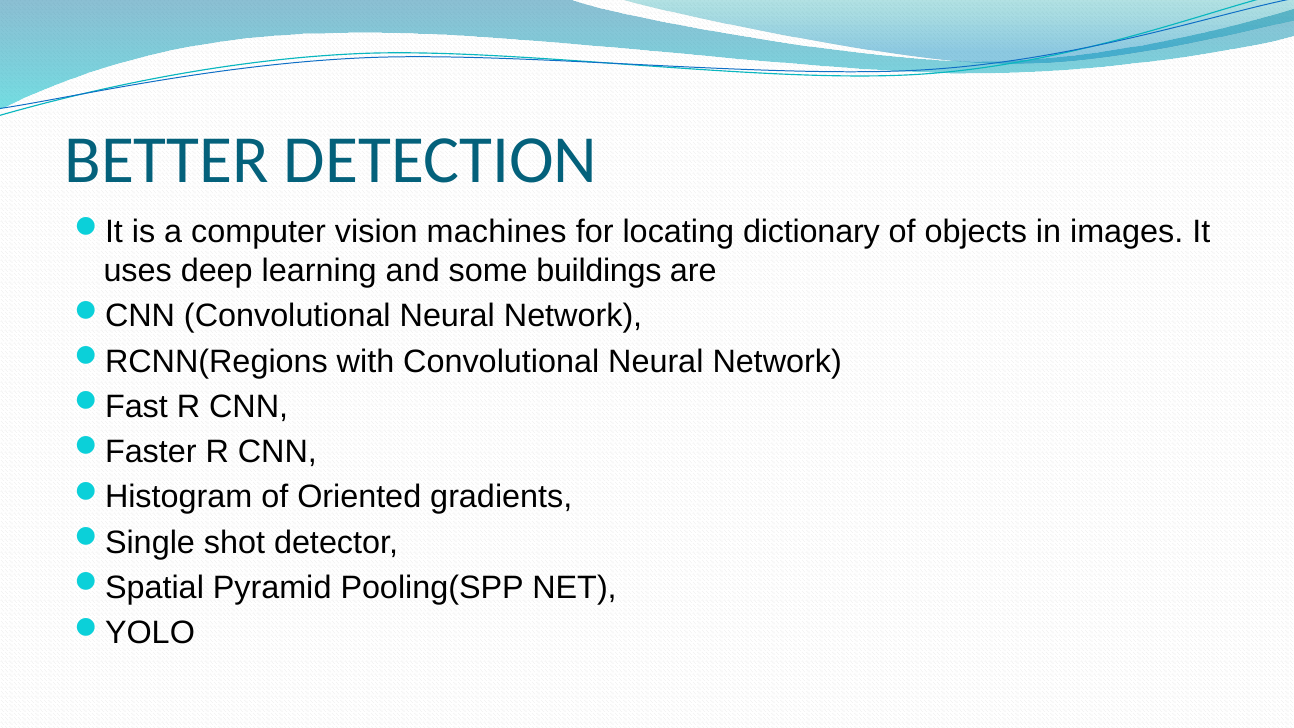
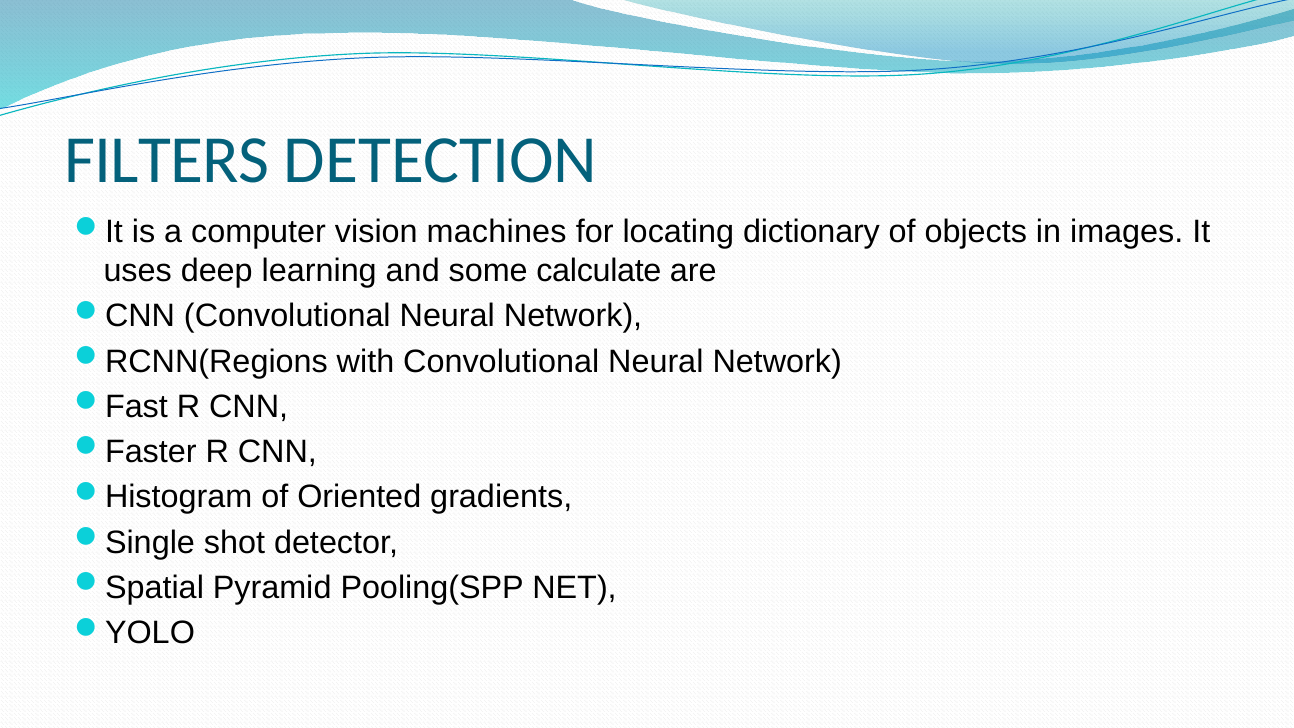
BETTER: BETTER -> FILTERS (167, 160)
buildings: buildings -> calculate (599, 271)
